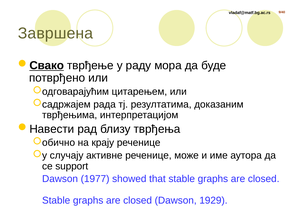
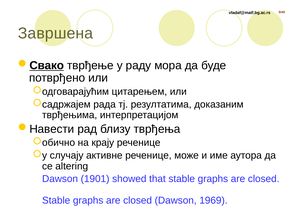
support: support -> altering (72, 166)
1977: 1977 -> 1901 (95, 179)
1929: 1929 -> 1969 (213, 200)
